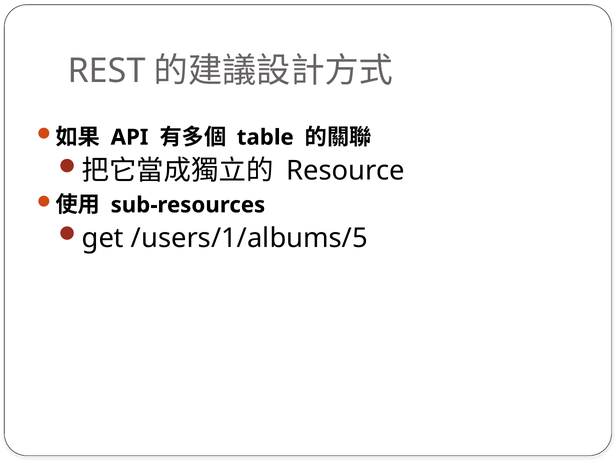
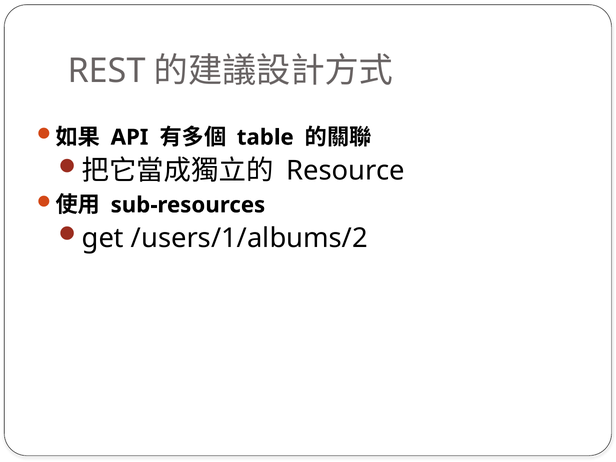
/users/1/albums/5: /users/1/albums/5 -> /users/1/albums/2 (249, 238)
